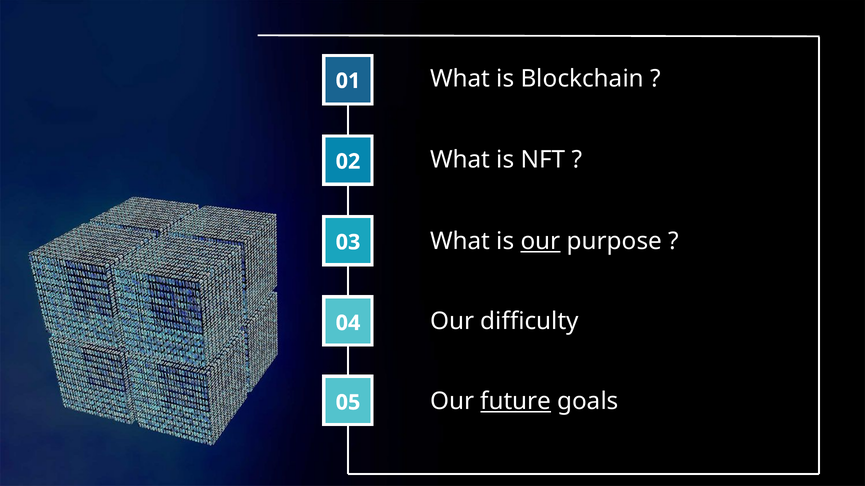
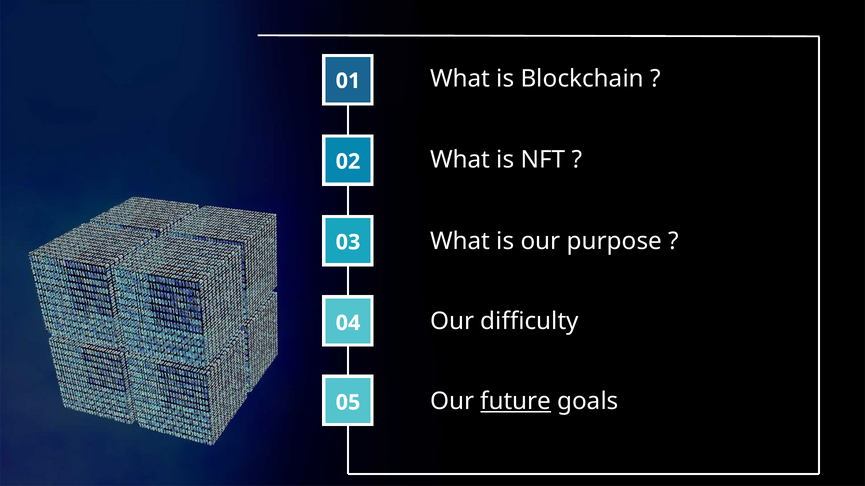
our underline: present -> none (541, 242)
